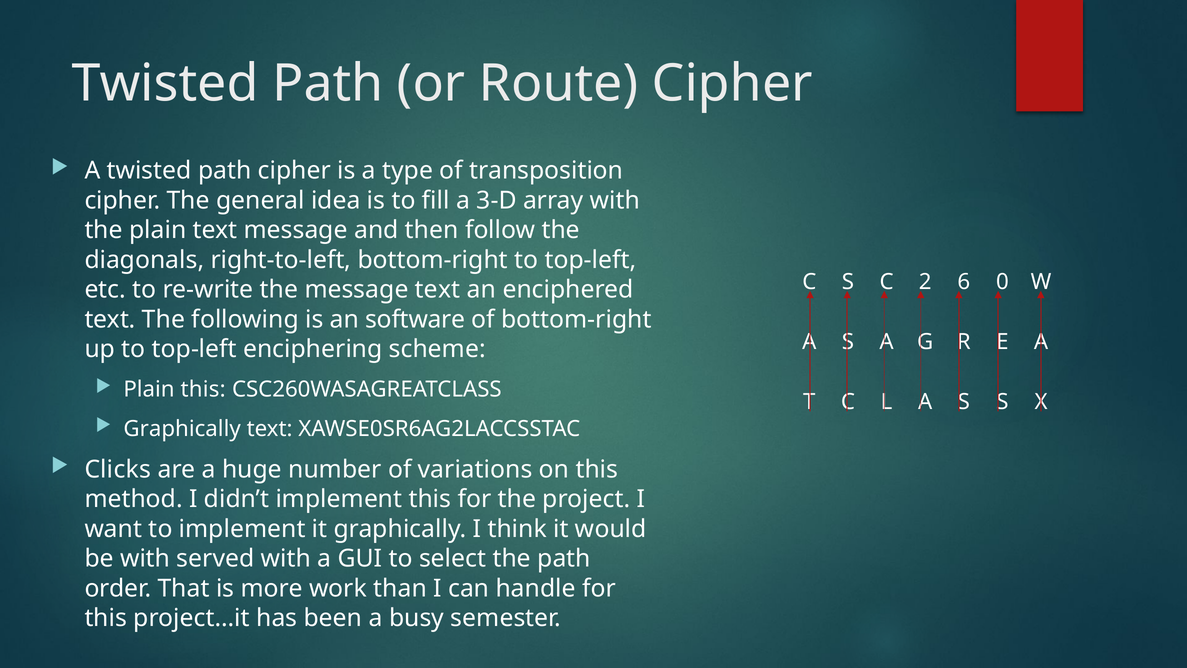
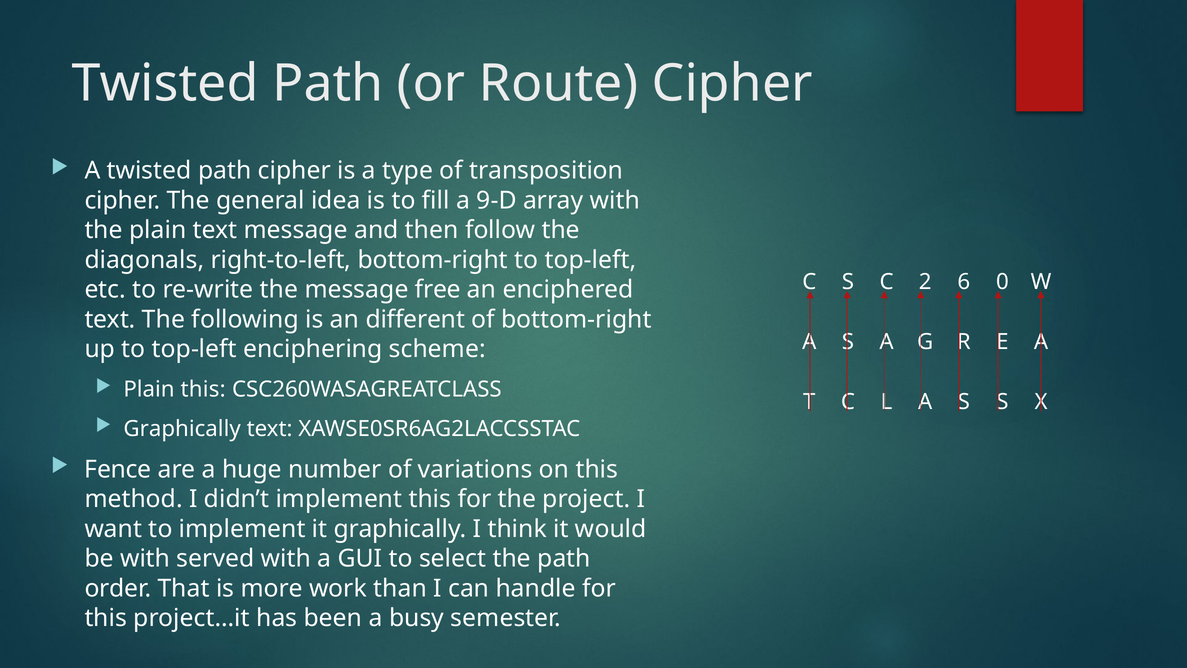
3-D: 3-D -> 9-D (496, 200)
message text: text -> free (438, 290)
software: software -> different (415, 319)
Clicks: Clicks -> Fence (118, 469)
